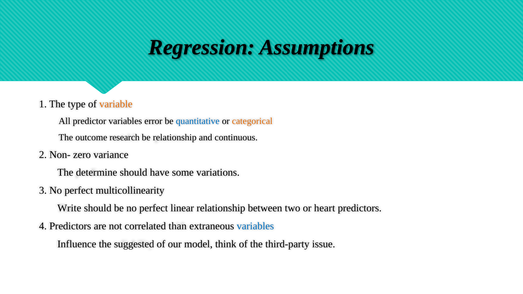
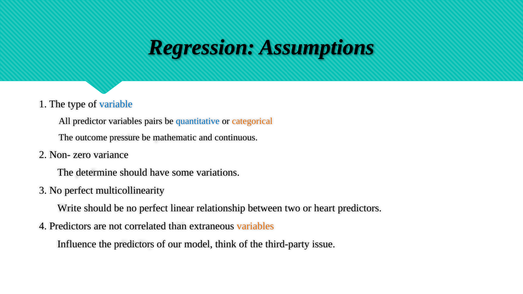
variable colour: orange -> blue (116, 104)
error: error -> pairs (153, 121)
research: research -> pressure (125, 137)
be relationship: relationship -> mathematic (175, 137)
variables colour: blue -> orange (255, 226)
the suggested: suggested -> predictors (134, 244)
